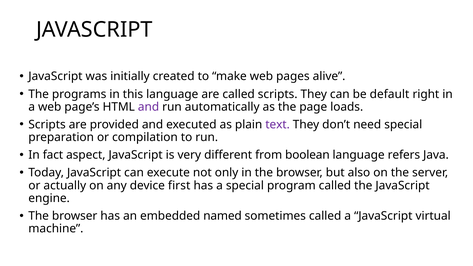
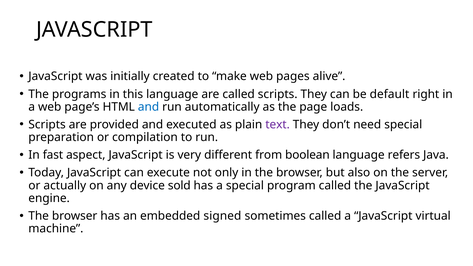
and colour: purple -> blue (149, 107)
fact: fact -> fast (53, 155)
first: first -> sold (179, 186)
named: named -> signed (222, 216)
